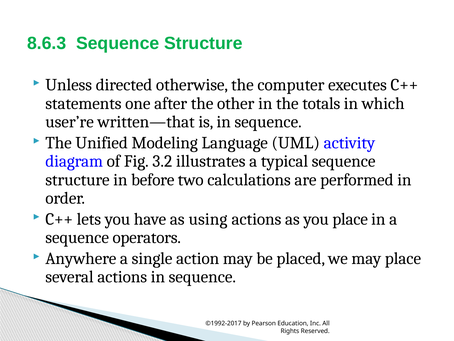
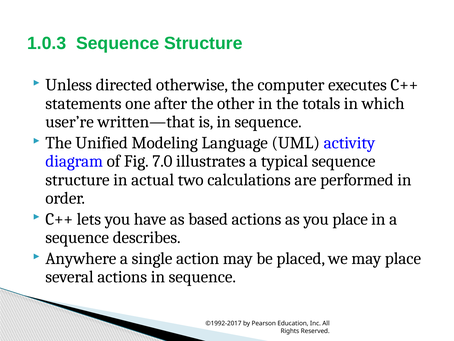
8.6.3: 8.6.3 -> 1.0.3 (47, 43)
3.2: 3.2 -> 7.0 (162, 161)
before: before -> actual (153, 179)
using: using -> based (208, 219)
operators: operators -> describes (147, 237)
